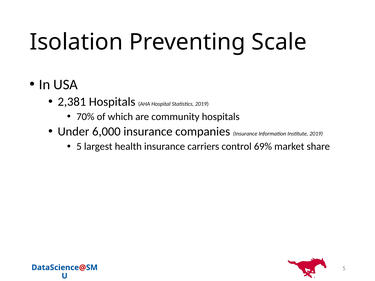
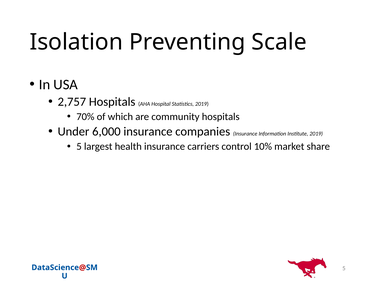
2,381: 2,381 -> 2,757 (72, 102)
69%: 69% -> 10% (263, 147)
